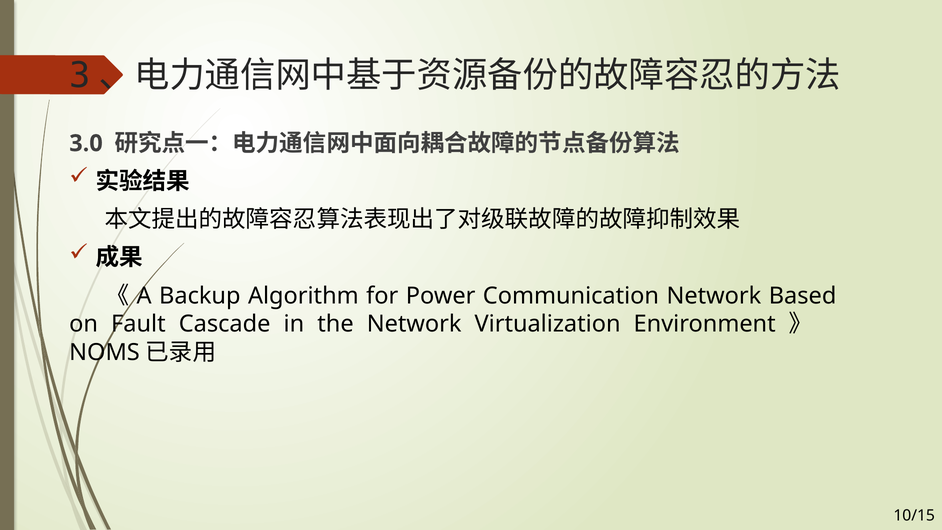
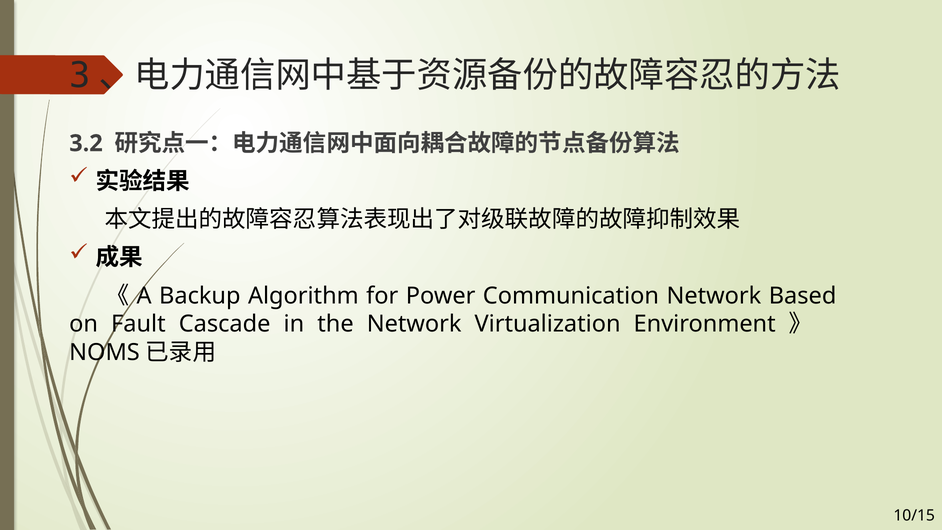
3.0: 3.0 -> 3.2 (86, 143)
